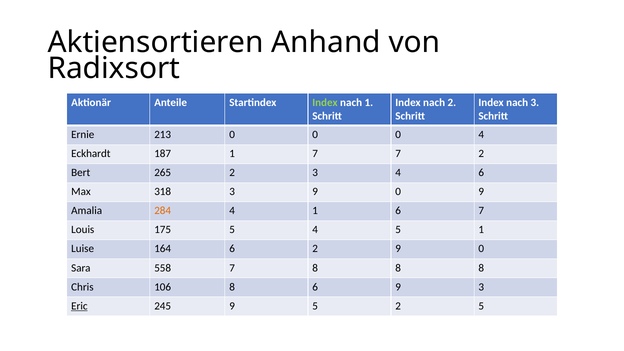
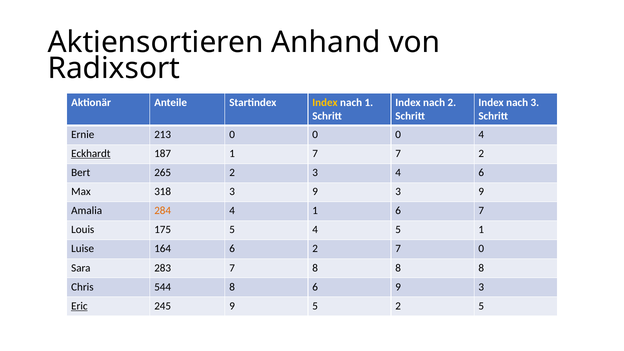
Index colour: light green -> yellow (325, 102)
Eckhardt underline: none -> present (91, 154)
3 9 0: 0 -> 3 (398, 192)
2 9: 9 -> 7 (398, 249)
558: 558 -> 283 (163, 268)
106: 106 -> 544 (163, 287)
